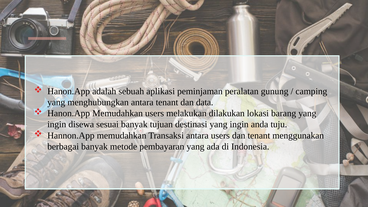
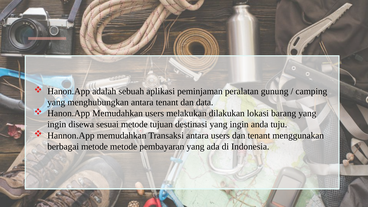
sesuai banyak: banyak -> metode (134, 124)
berbagai banyak: banyak -> metode (95, 147)
